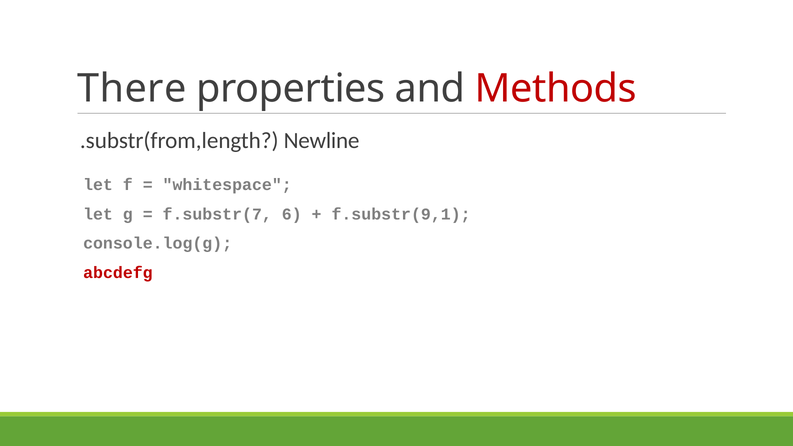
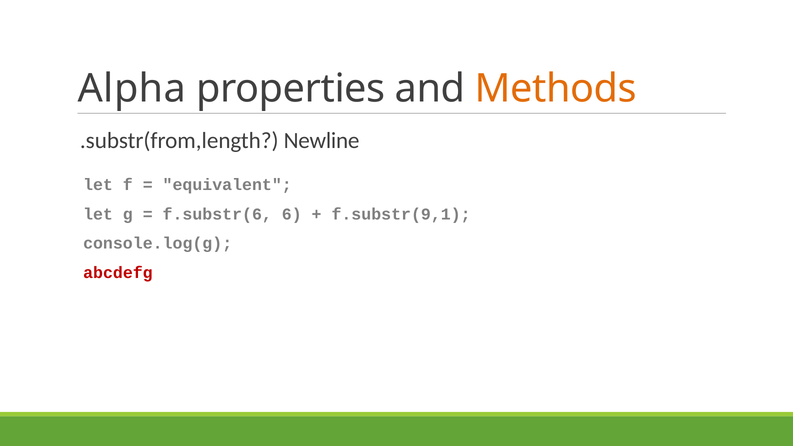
There: There -> Alpha (132, 89)
Methods colour: red -> orange (556, 89)
whitespace: whitespace -> equivalent (227, 185)
f.substr(7: f.substr(7 -> f.substr(6 (217, 214)
